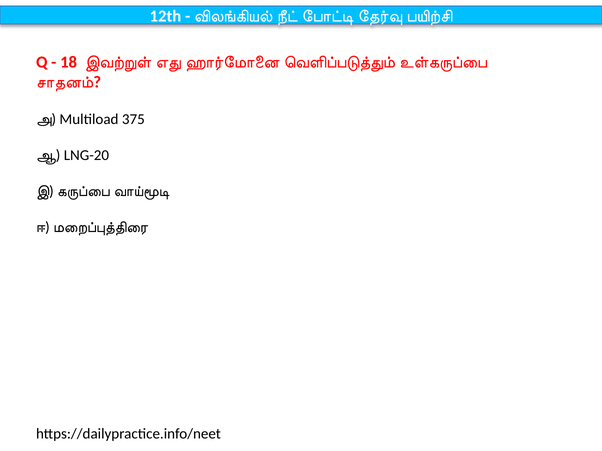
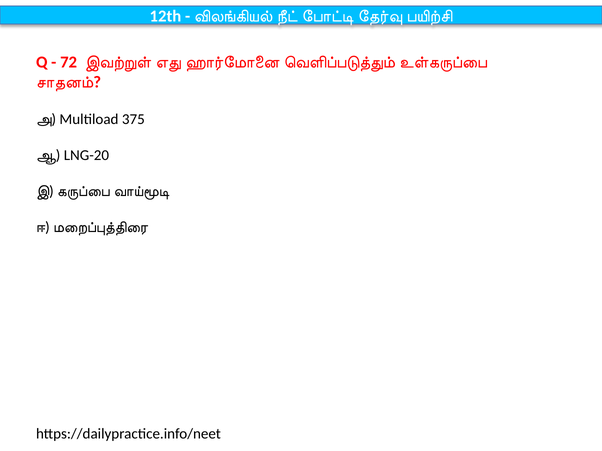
18: 18 -> 72 (69, 62)
